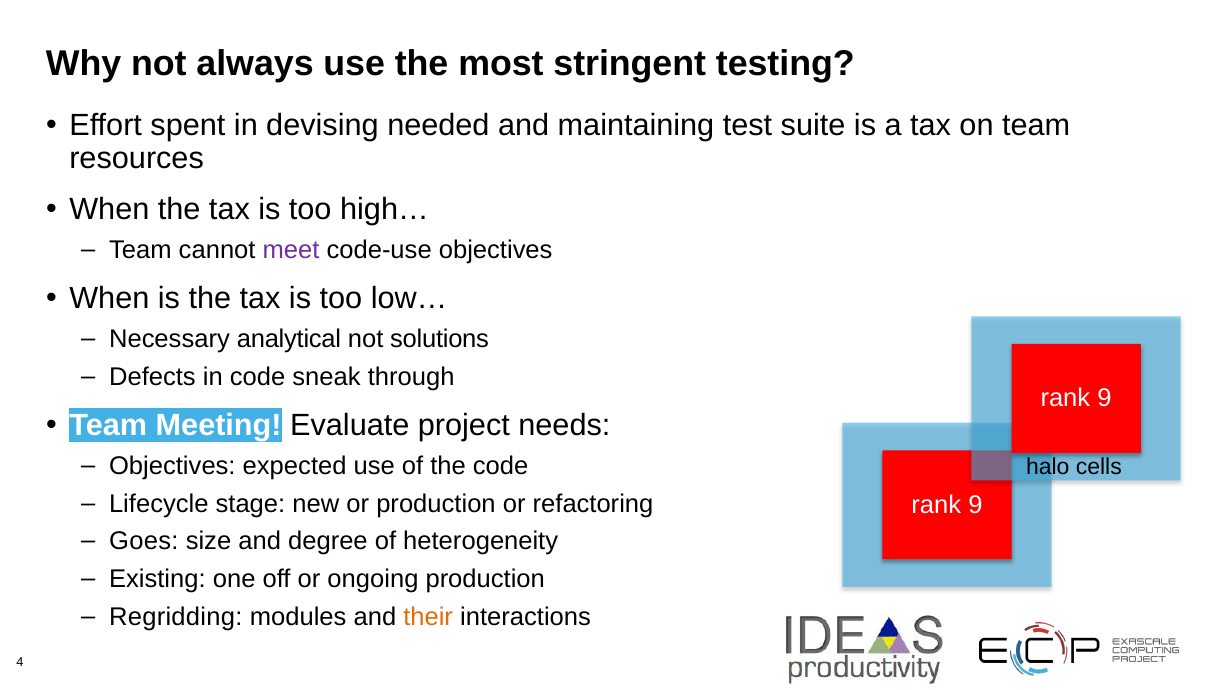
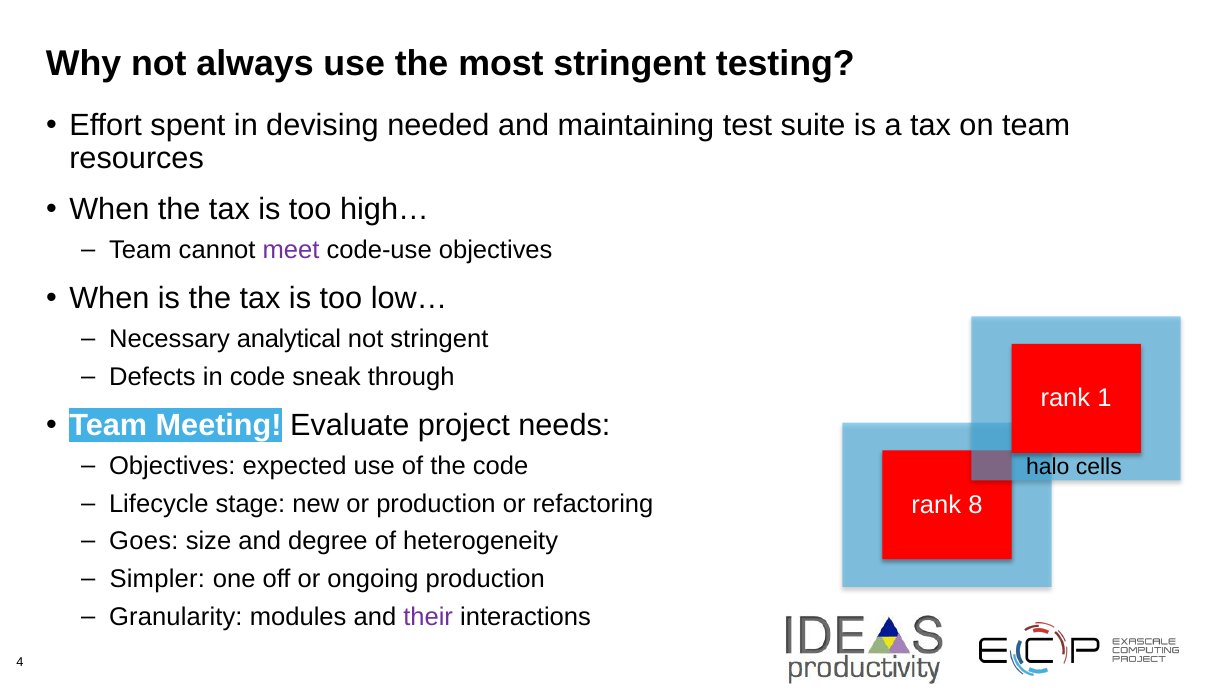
not solutions: solutions -> stringent (439, 339)
9: 9 -> 1 (1105, 398)
9: 9 -> 8 (975, 504)
Existing: Existing -> Simpler (157, 579)
Regridding: Regridding -> Granularity (176, 617)
their colour: orange -> purple (428, 617)
